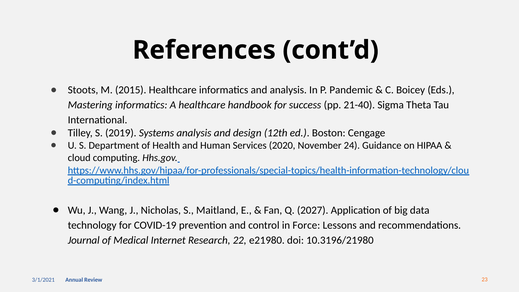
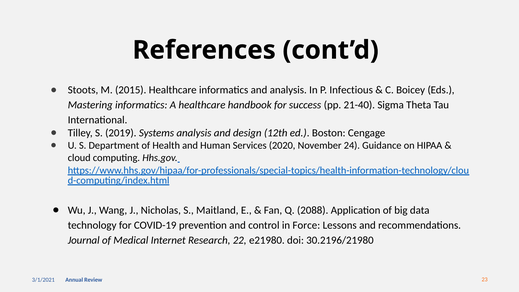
Pandemic: Pandemic -> Infectious (351, 90)
2027: 2027 -> 2088 (313, 210)
10.3196/21980: 10.3196/21980 -> 30.2196/21980 (340, 240)
